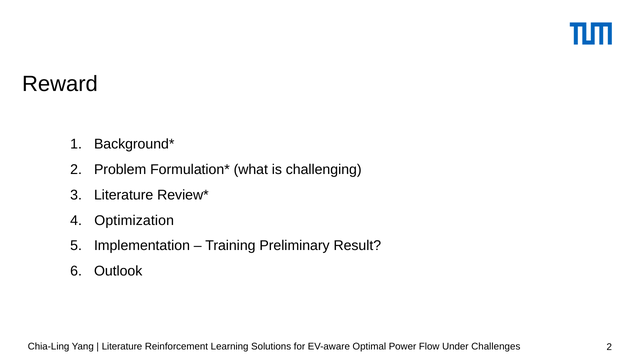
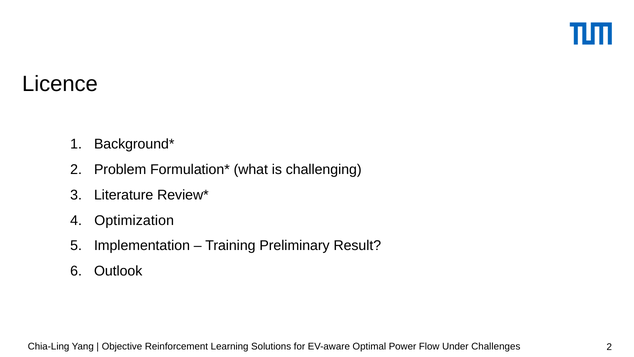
Reward: Reward -> Licence (60, 84)
Literature: Literature -> Objective (122, 346)
